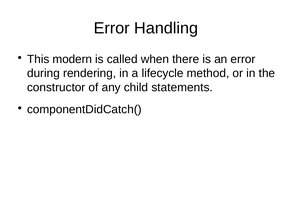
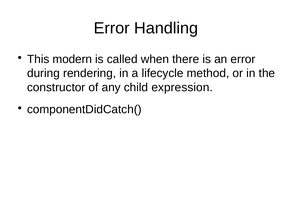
statements: statements -> expression (182, 87)
